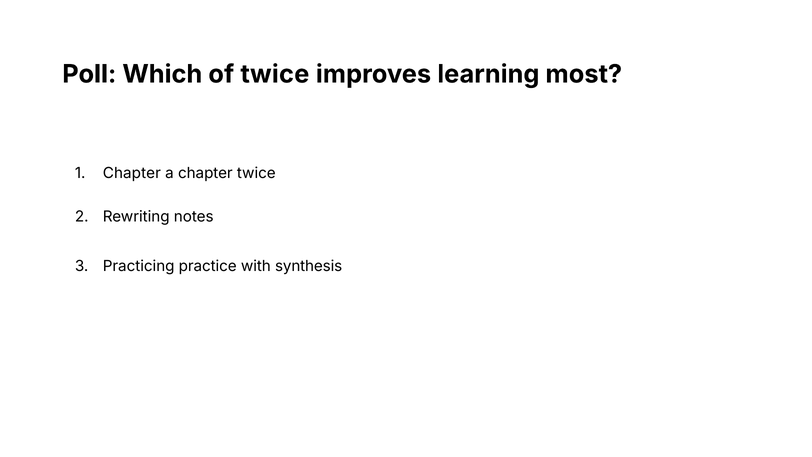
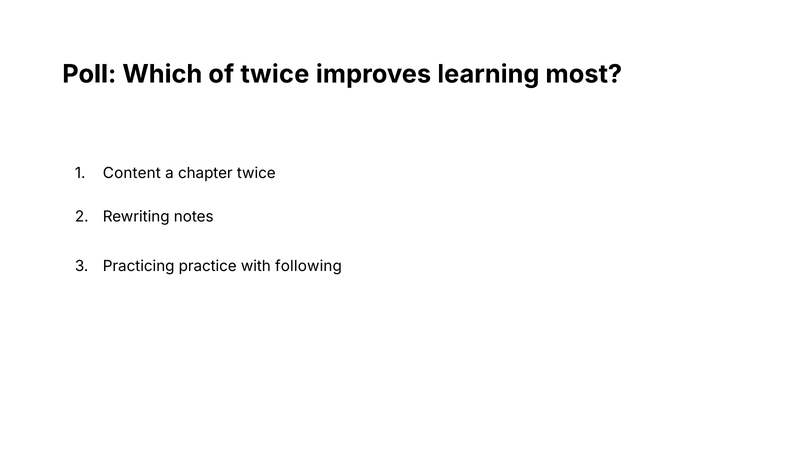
Chapter: Chapter -> Content (132, 173)
synthesis: synthesis -> following (309, 266)
